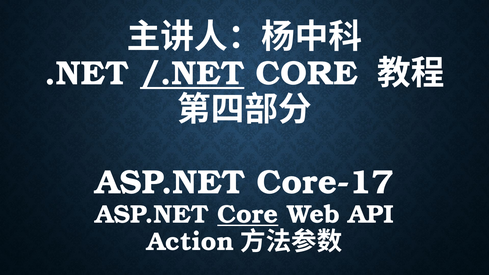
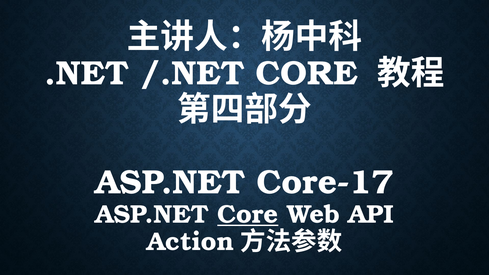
/.NET underline: present -> none (192, 73)
